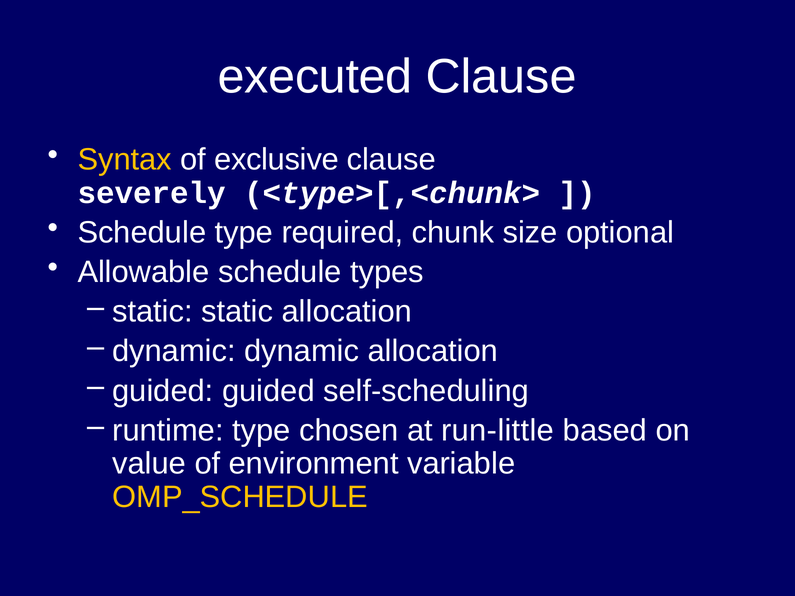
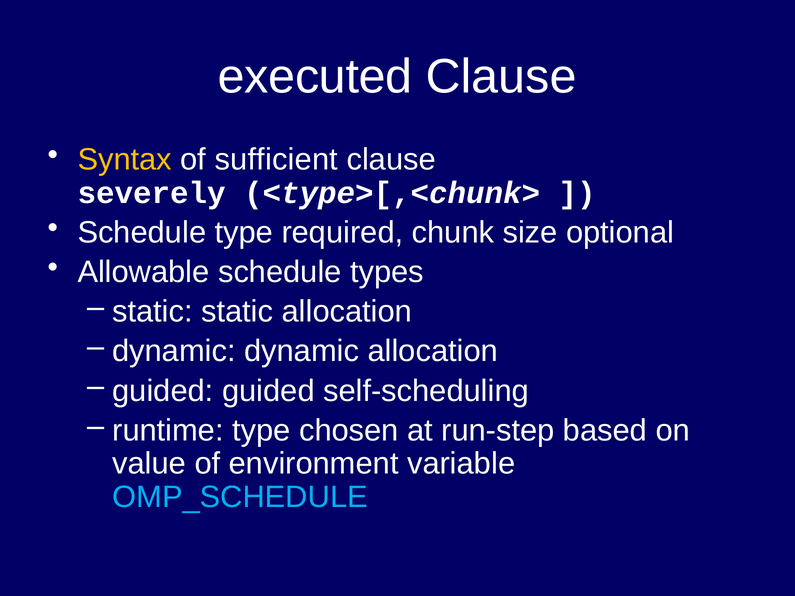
exclusive: exclusive -> sufficient (276, 160)
run-little: run-little -> run-step (498, 431)
OMP_SCHEDULE colour: yellow -> light blue (240, 497)
